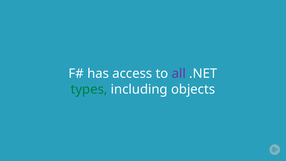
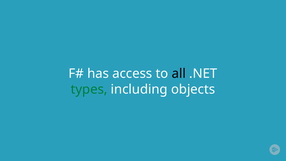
all colour: purple -> black (179, 73)
